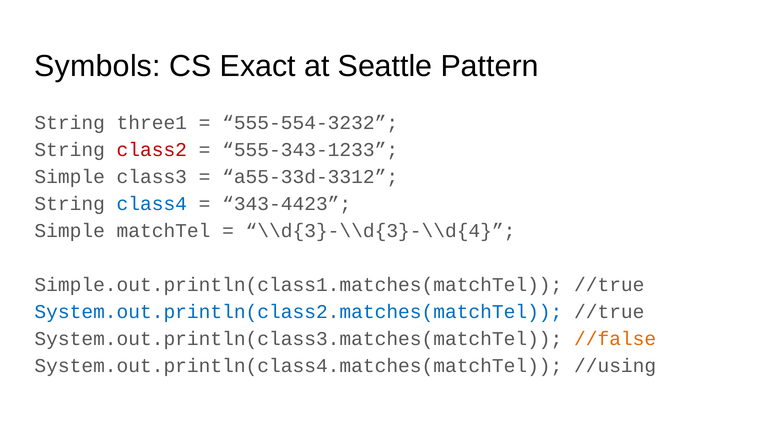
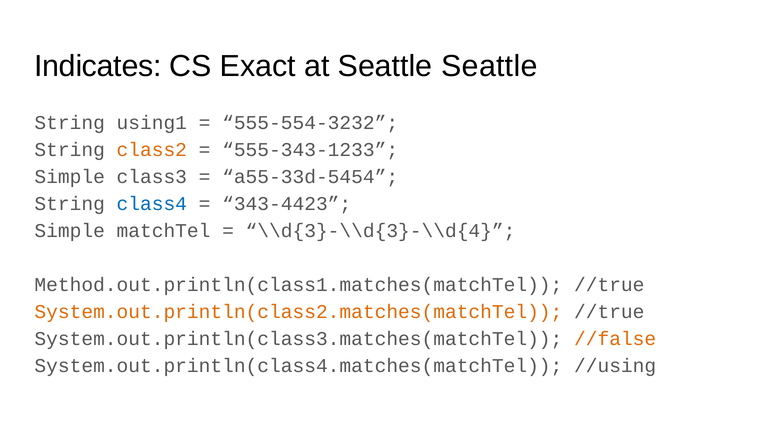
Symbols: Symbols -> Indicates (98, 66)
Seattle Pattern: Pattern -> Seattle (489, 66)
three1: three1 -> using1 (152, 123)
class2 colour: red -> orange (152, 150)
a55-33d-3312: a55-33d-3312 -> a55-33d-5454 (310, 177)
Simple.out.println(class1.matches(matchTel: Simple.out.println(class1.matches(matchTel -> Method.out.println(class1.matches(matchTel (298, 285)
System.out.println(class2.matches(matchTel colour: blue -> orange (298, 312)
